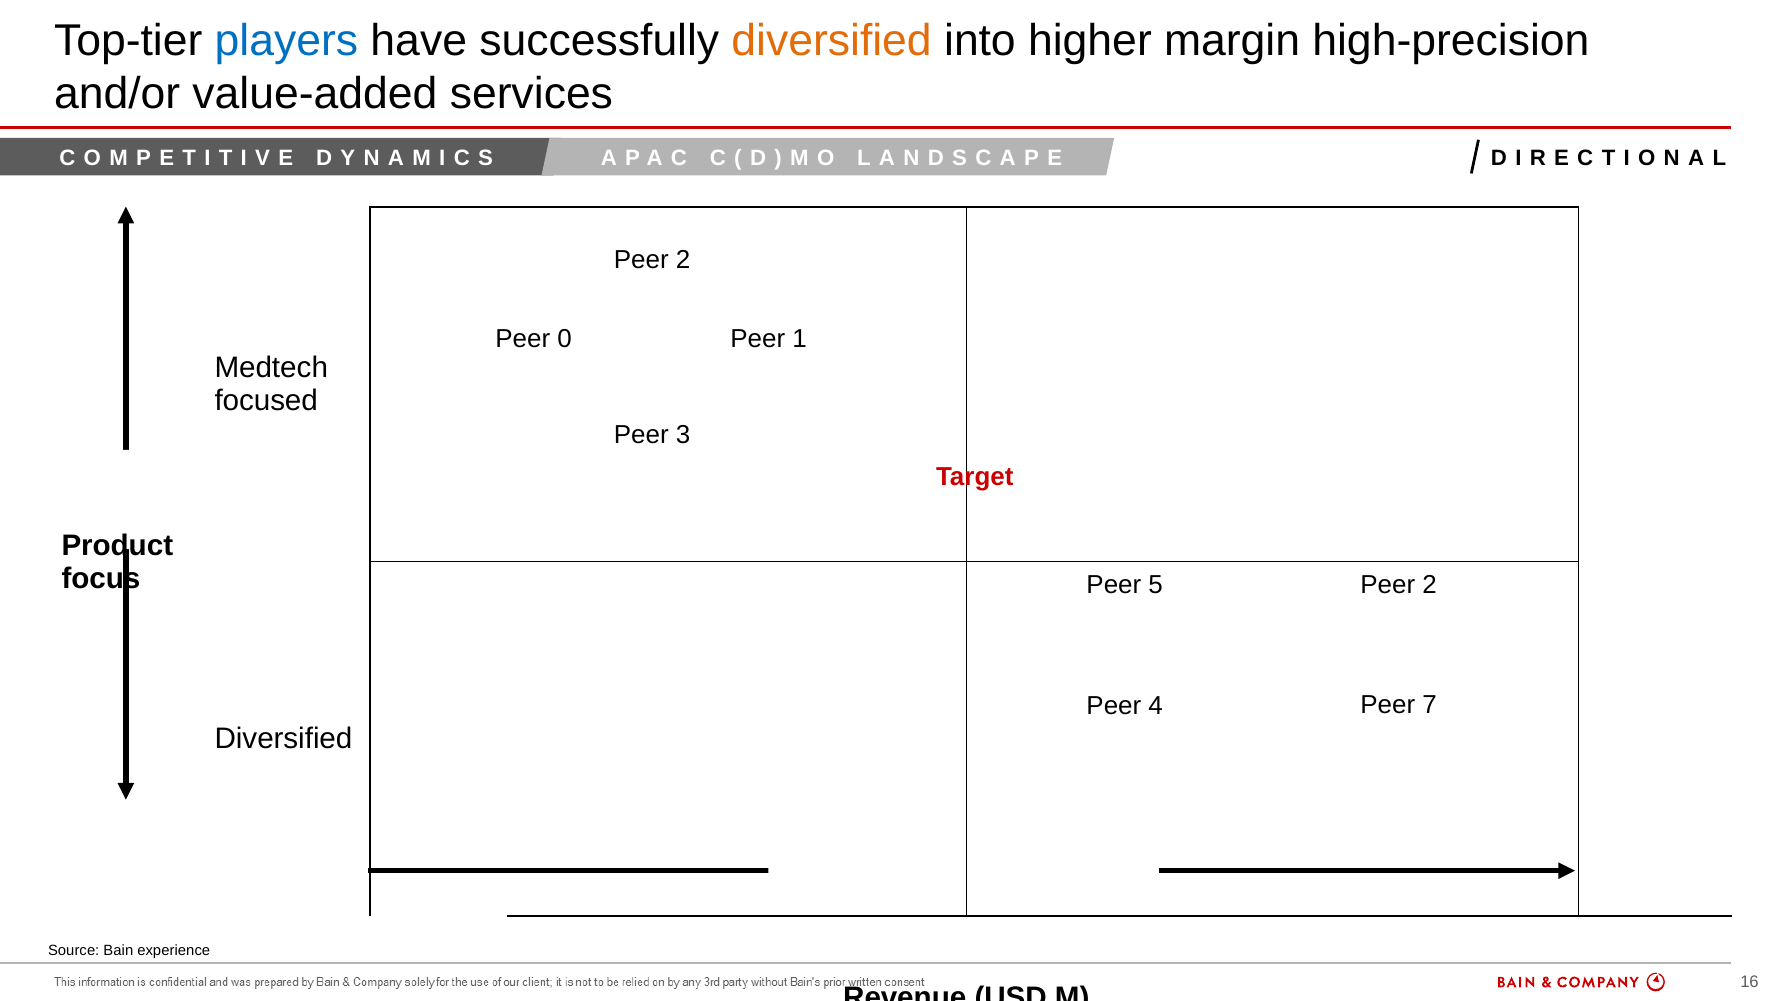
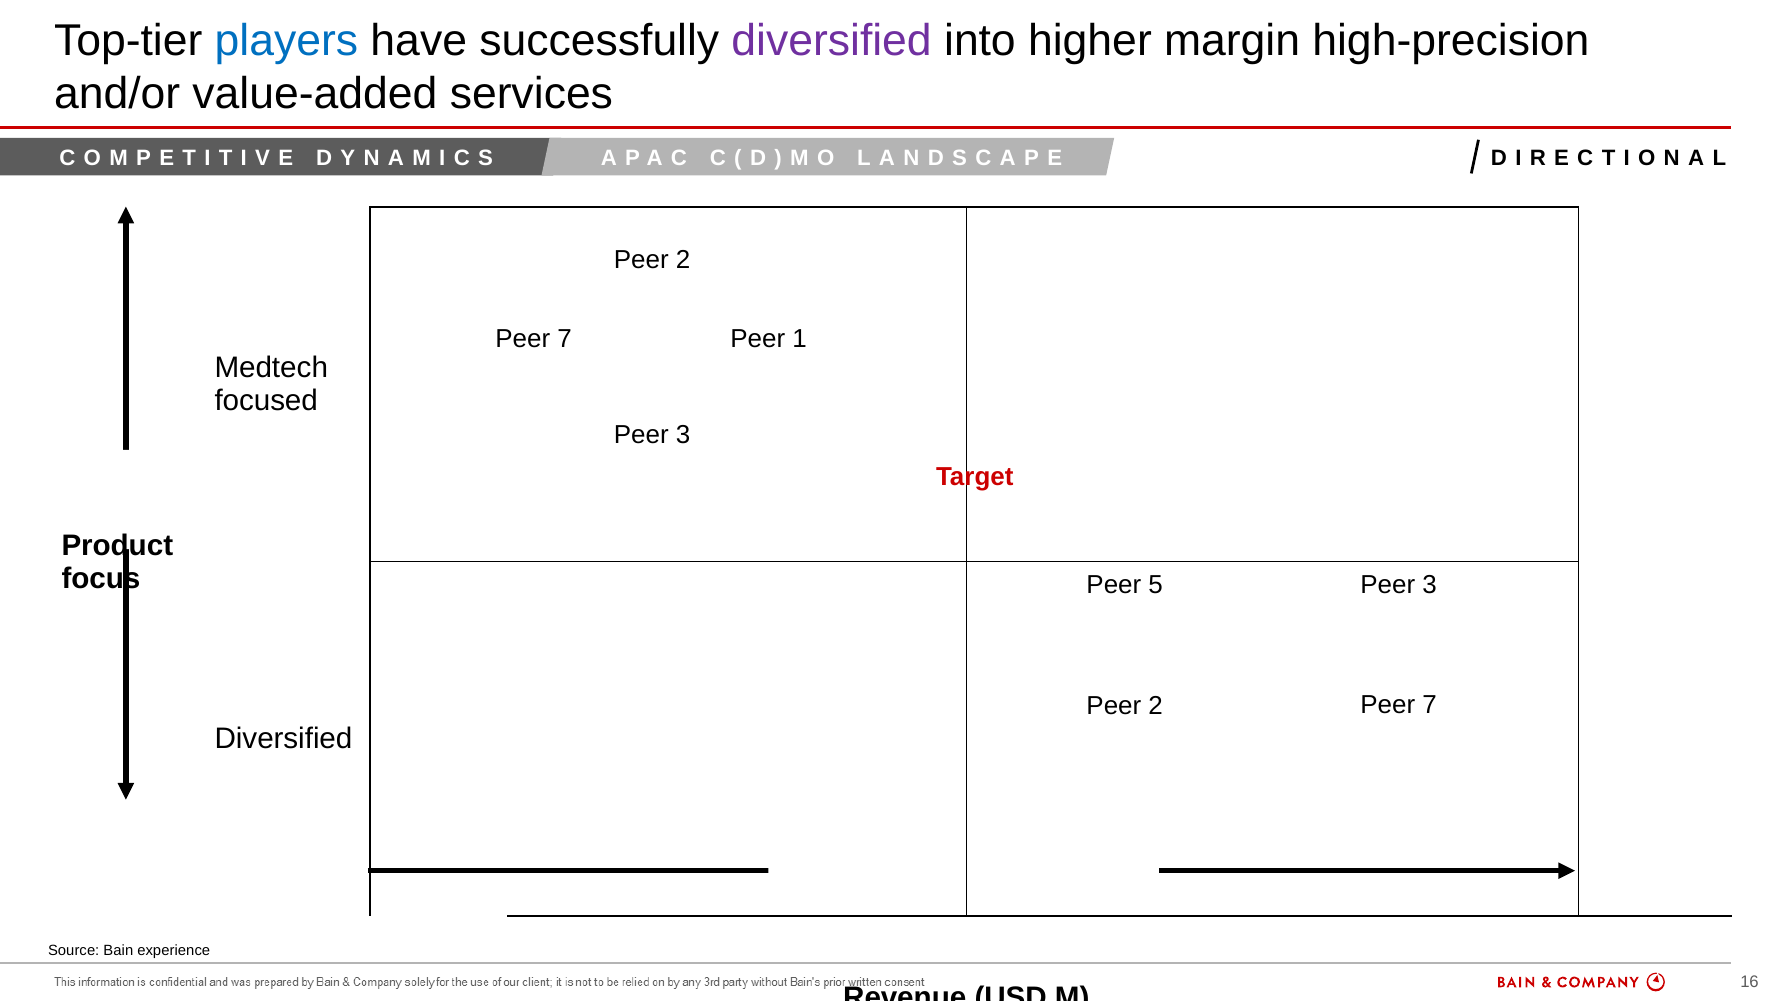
diversified colour: orange -> purple (832, 40)
0: 0 -> 7 (565, 339)
2: 2 -> 3 (1430, 585)
4: 4 -> 2 (1156, 706)
